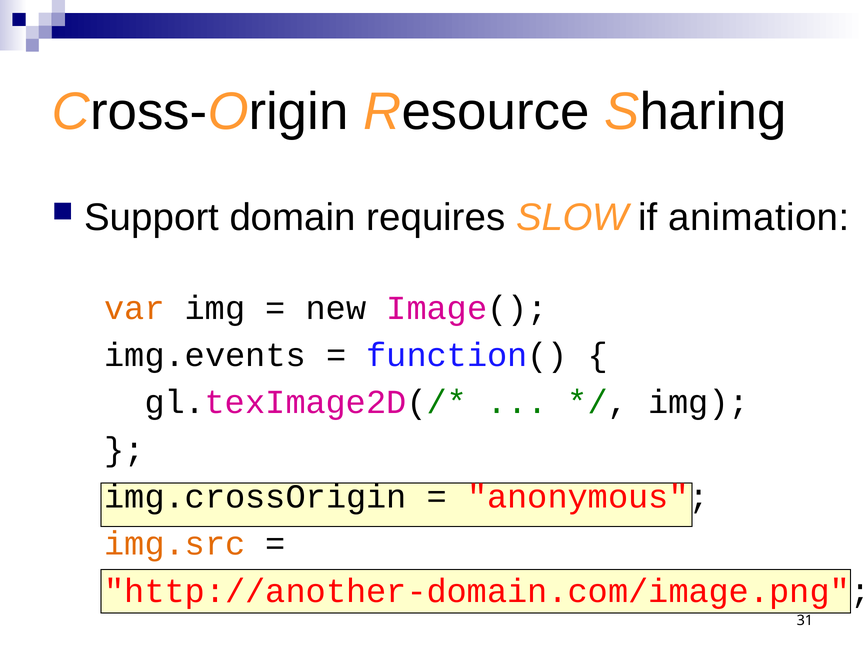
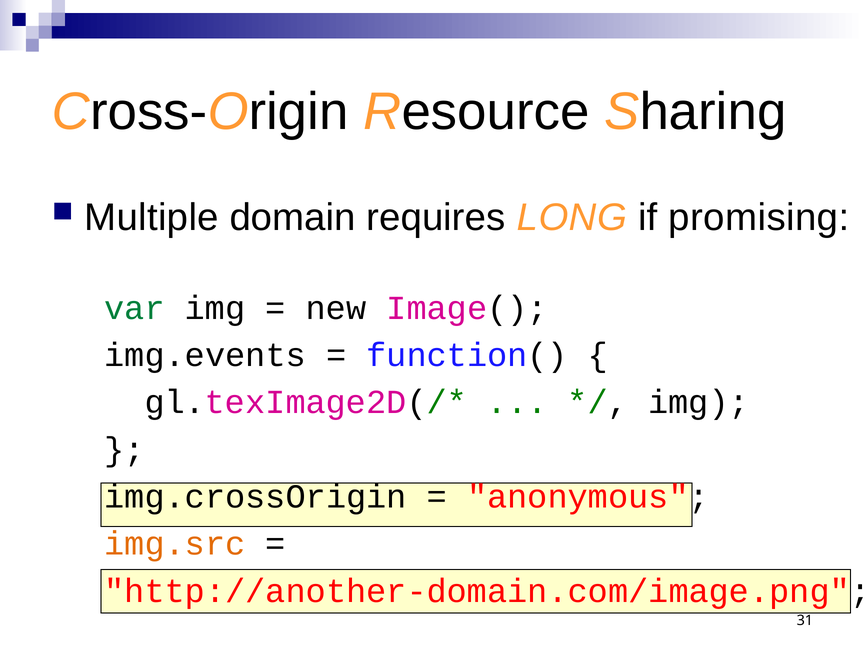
Support: Support -> Multiple (152, 217)
SLOW: SLOW -> LONG (572, 217)
animation: animation -> promising (759, 217)
var colour: orange -> green (135, 308)
